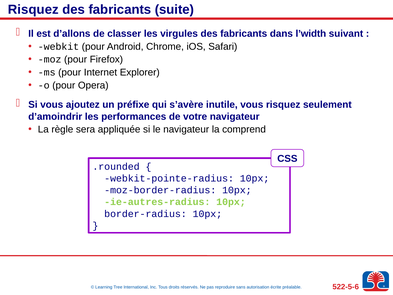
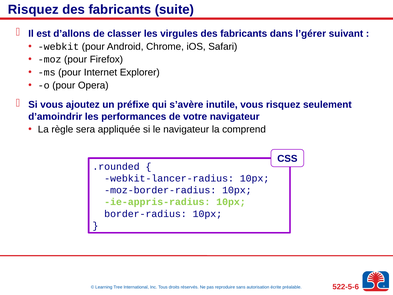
l’width: l’width -> l’gérer (311, 34)
webkit-pointe-radius: webkit-pointe-radius -> webkit-lancer-radius (169, 178)
ie-autres-radius: ie-autres-radius -> ie-appris-radius (157, 202)
